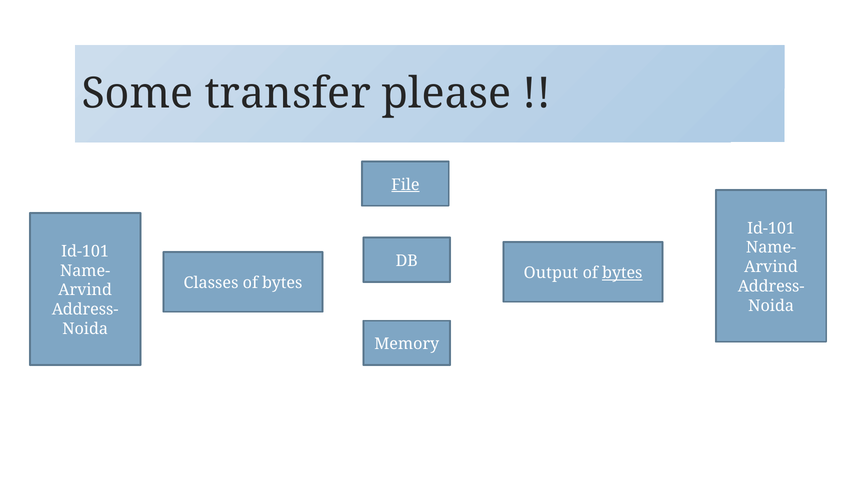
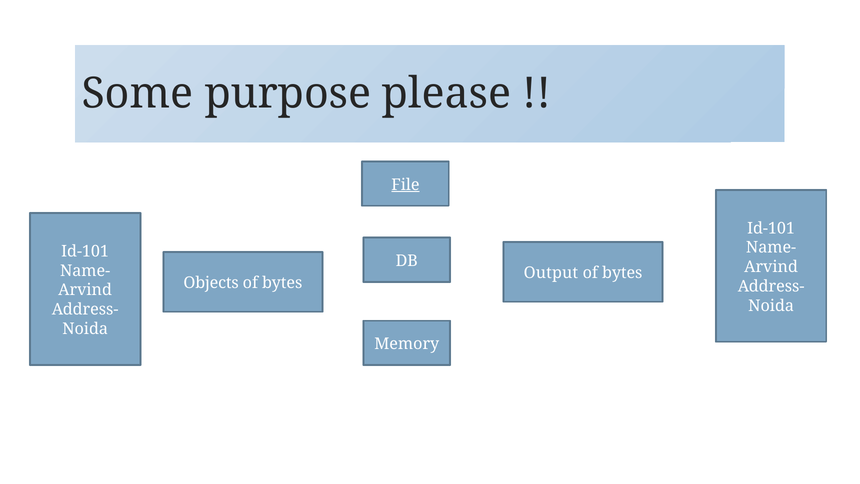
transfer: transfer -> purpose (288, 93)
bytes underline: present -> none (622, 273)
Classes: Classes -> Objects (211, 283)
